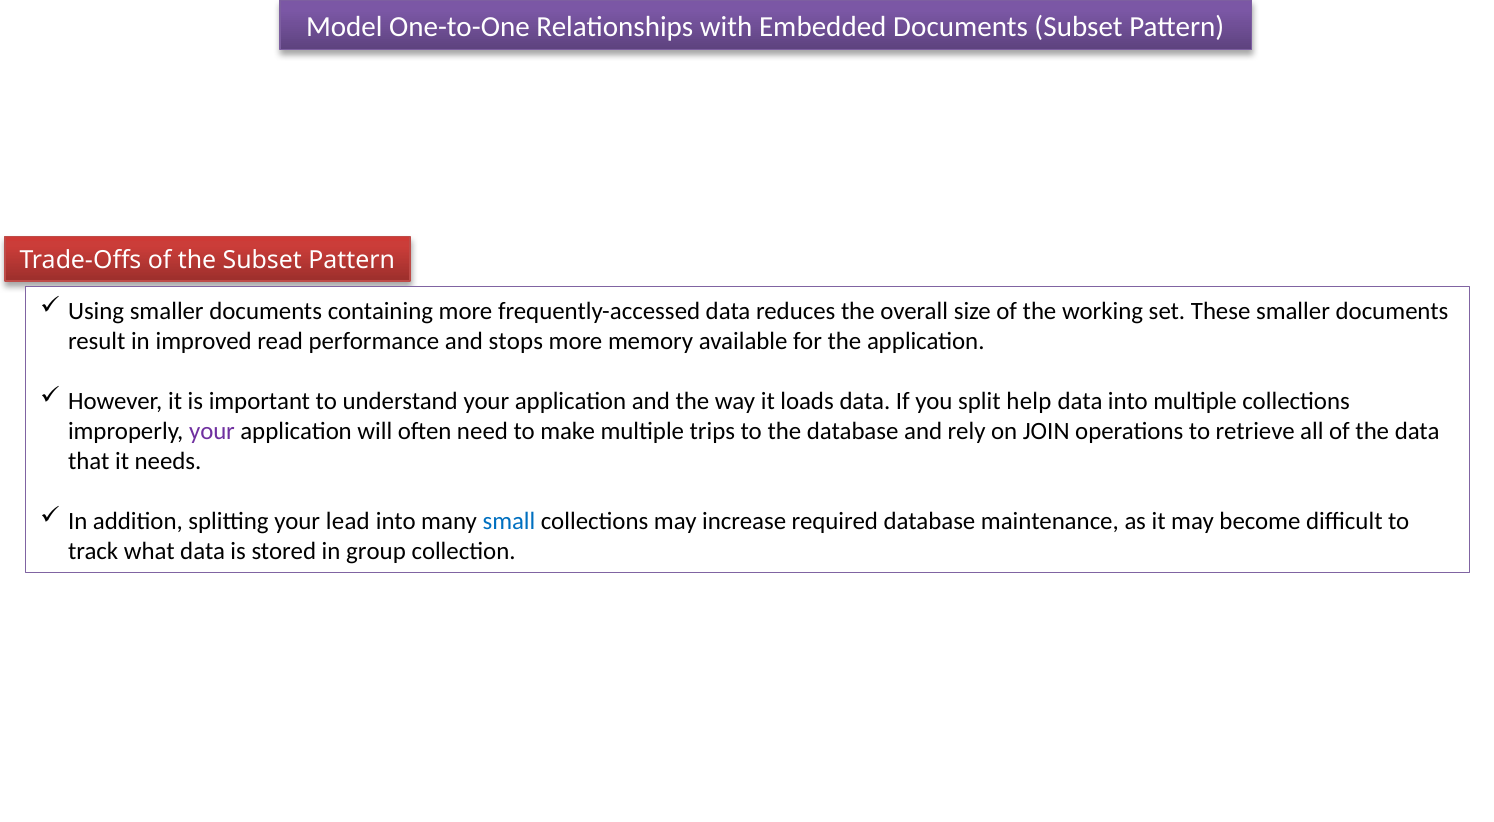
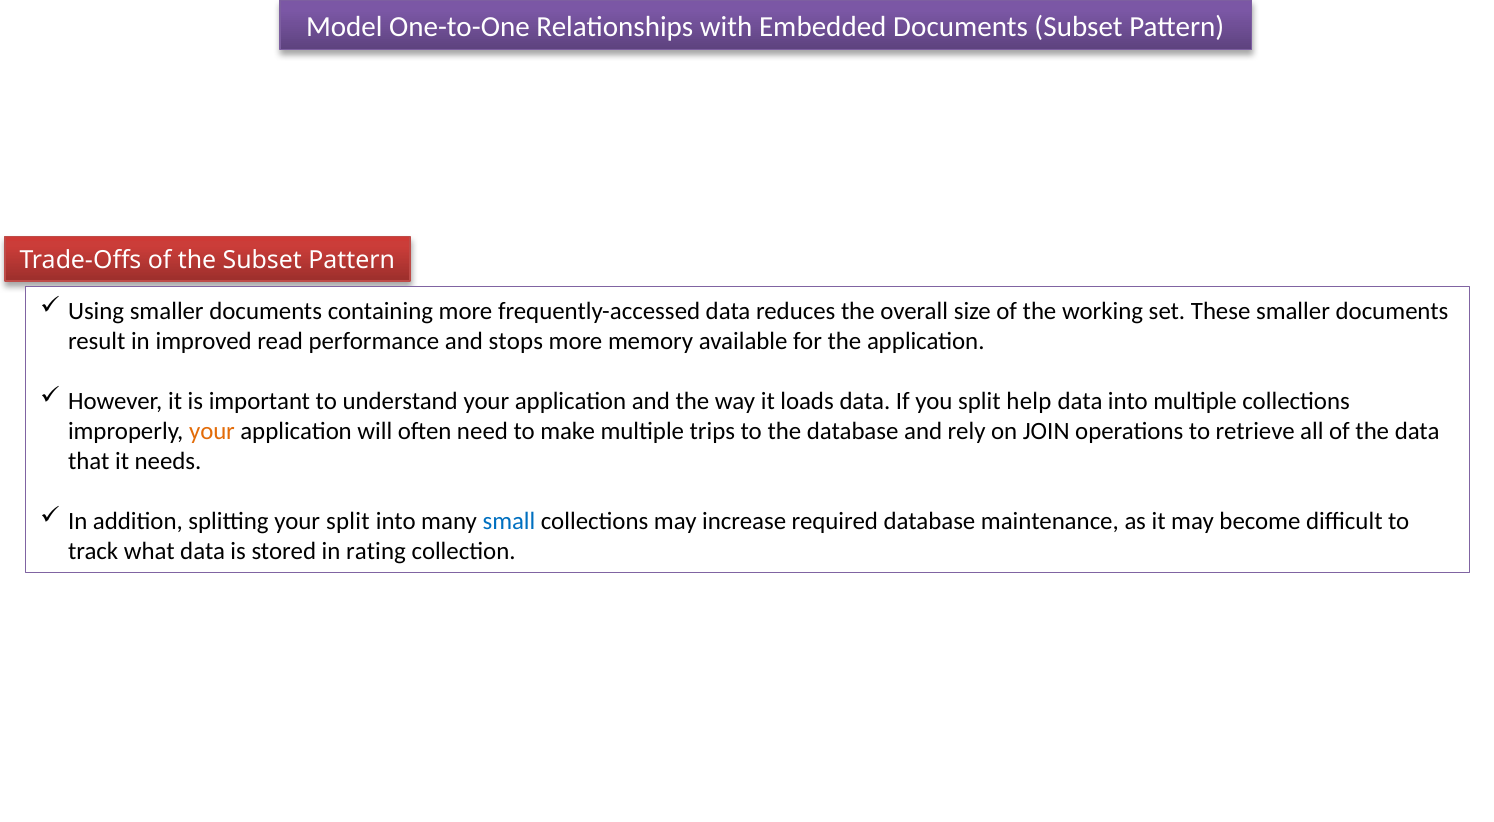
your colour: purple -> orange (212, 431)
your lead: lead -> split (348, 521)
group: group -> rating (376, 551)
